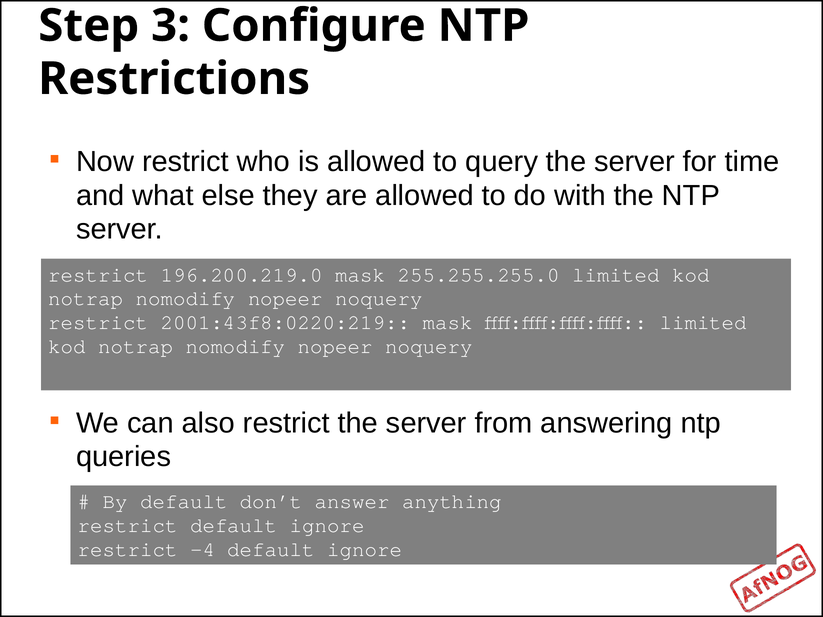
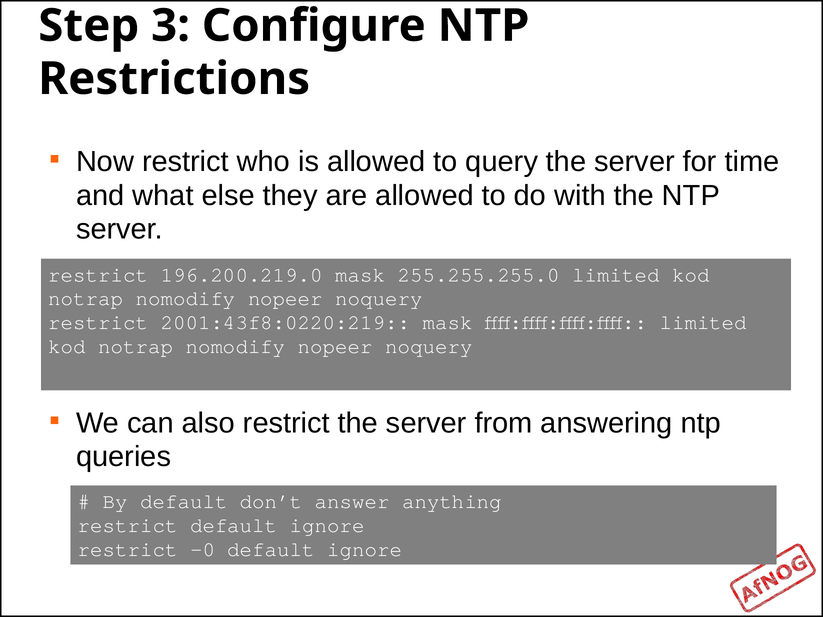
-4: -4 -> -0 (202, 549)
